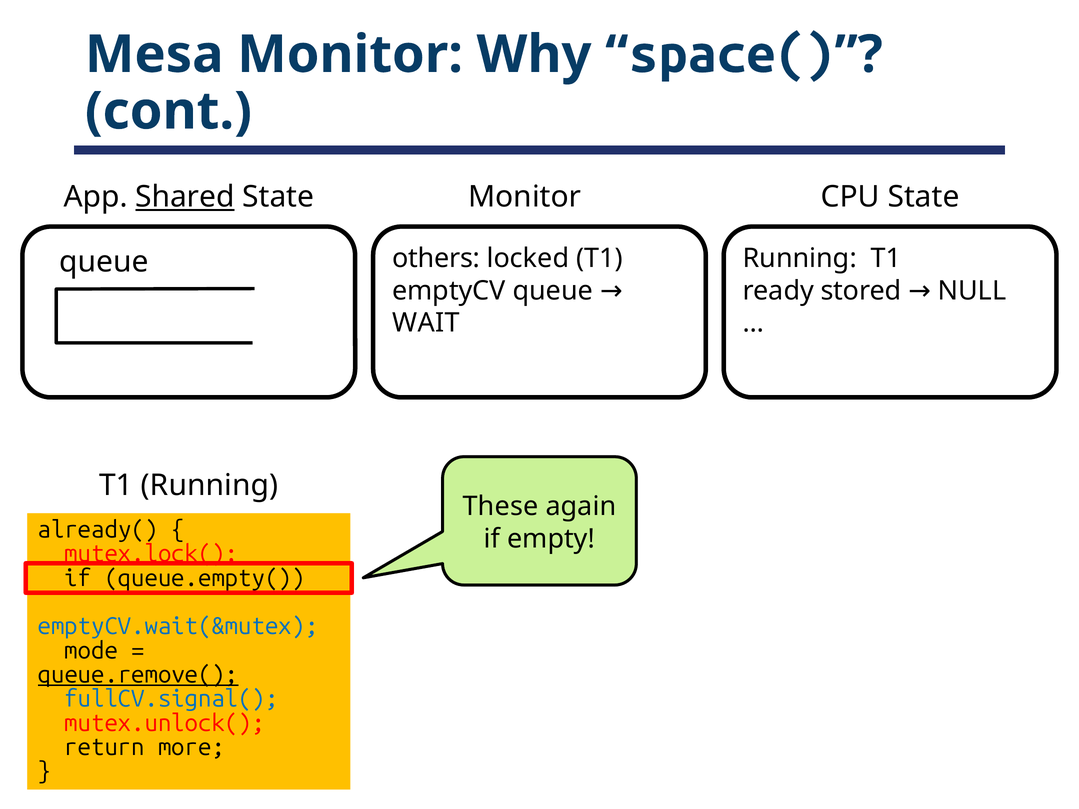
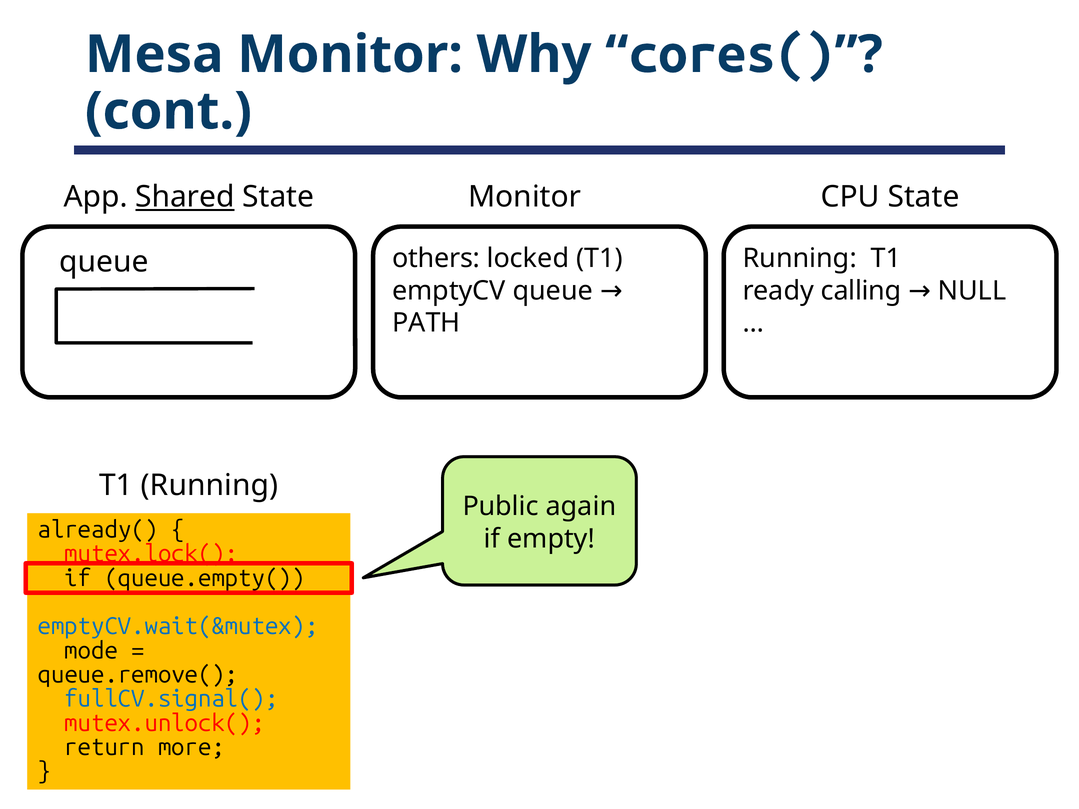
space(: space( -> cores( (732, 55)
stored: stored -> calling (861, 291)
WAIT: WAIT -> PATH (426, 323)
These: These -> Public (501, 507)
queue.remove( underline: present -> none (138, 675)
